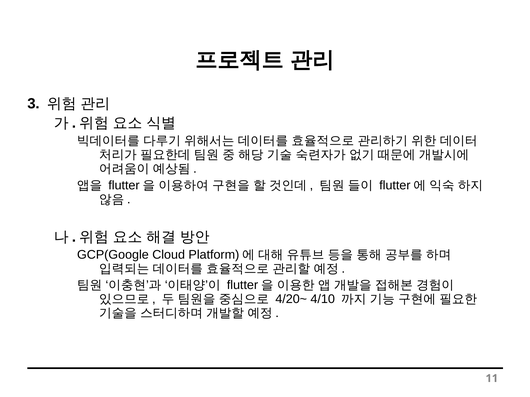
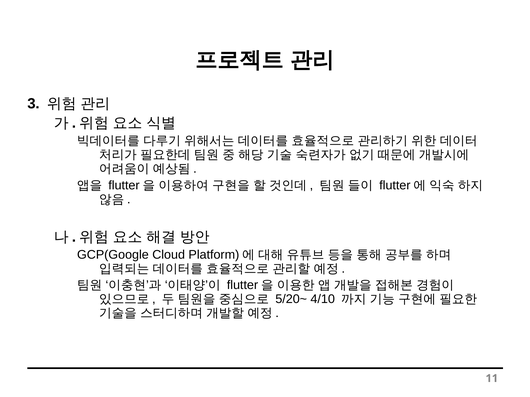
4/20~: 4/20~ -> 5/20~ (291, 300)
